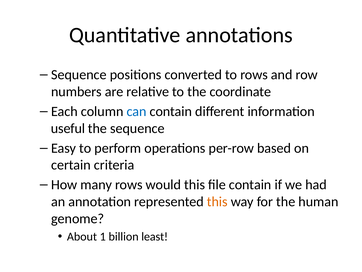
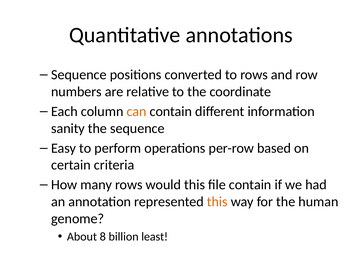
can colour: blue -> orange (137, 111)
useful: useful -> sanity (68, 128)
1: 1 -> 8 (103, 236)
